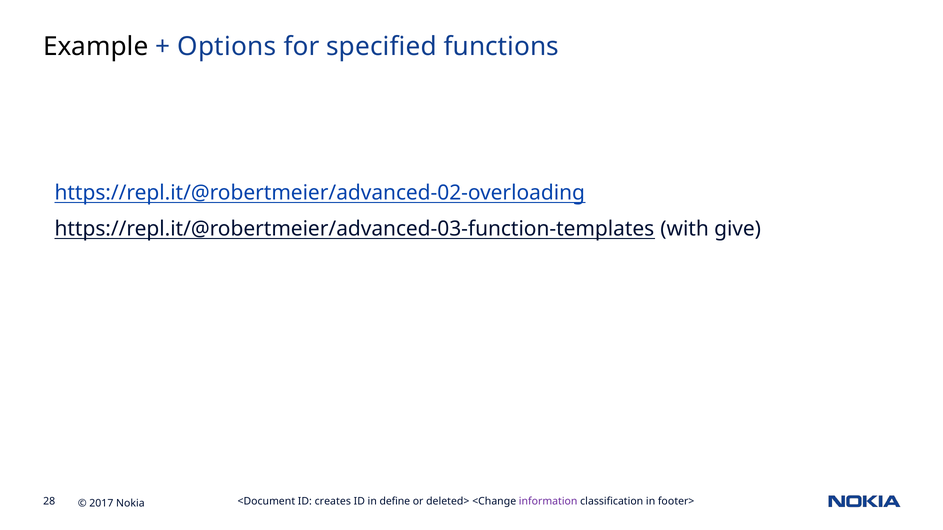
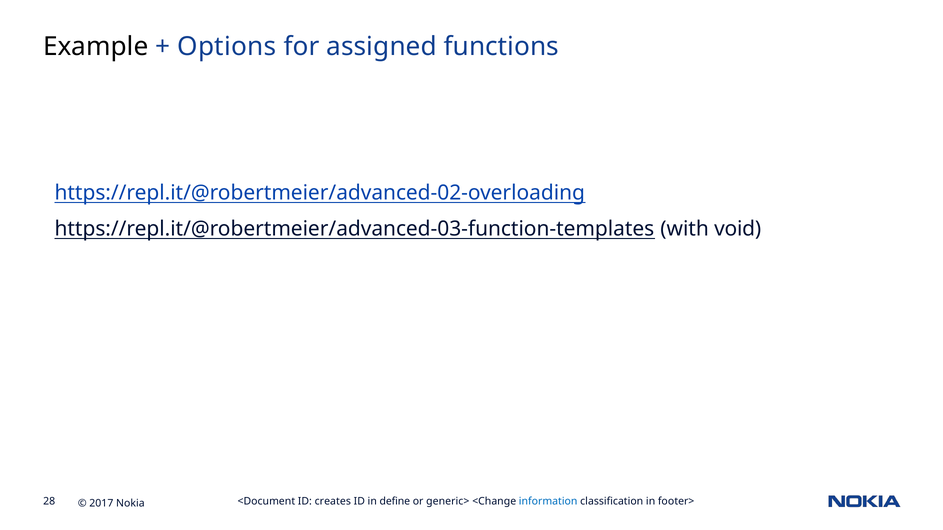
specified: specified -> assigned (382, 47)
give: give -> void (738, 229)
deleted>: deleted> -> generic> (448, 502)
information colour: purple -> blue (548, 502)
